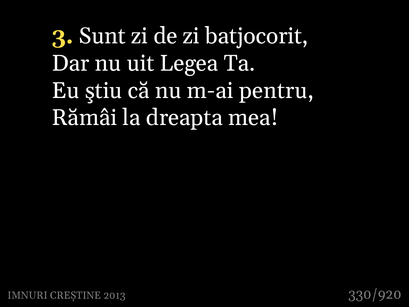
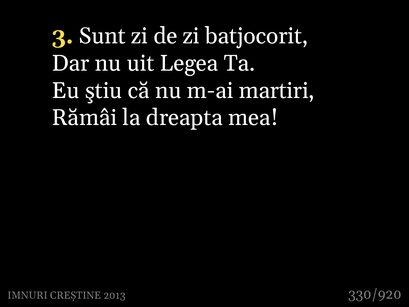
pentru: pentru -> martiri (277, 90)
